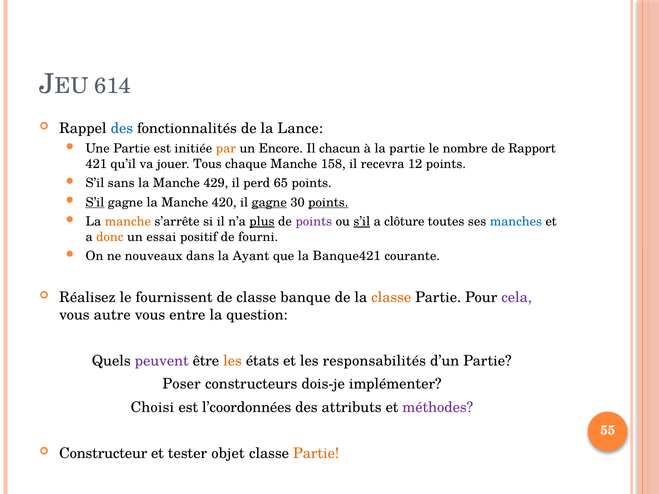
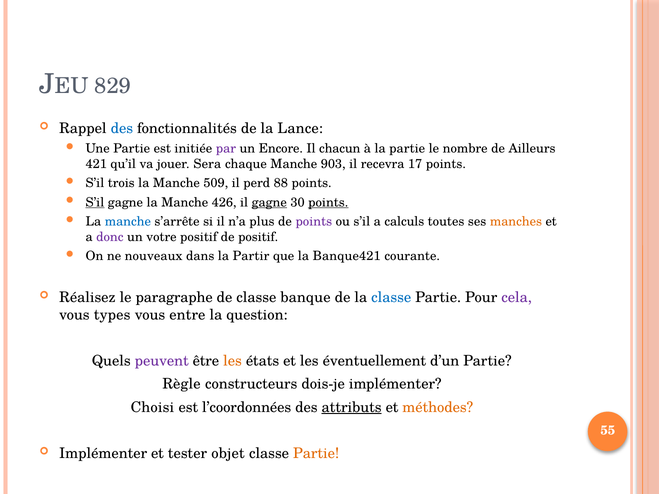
614: 614 -> 829 (113, 86)
par colour: orange -> purple (226, 149)
Rapport: Rapport -> Ailleurs (532, 149)
Tous: Tous -> Sera (207, 164)
158: 158 -> 903 (333, 164)
12: 12 -> 17 (415, 164)
sans: sans -> trois (121, 183)
429: 429 -> 509 (216, 183)
65: 65 -> 88 (281, 183)
420: 420 -> 426 (224, 202)
manche colour: orange -> blue (128, 222)
plus underline: present -> none (262, 222)
s’il underline: present -> none (362, 222)
clôture: clôture -> calculs (404, 222)
manches colour: blue -> orange (516, 222)
donc colour: orange -> purple (110, 237)
essai: essai -> votre (161, 237)
de fourni: fourni -> positif (258, 237)
Ayant: Ayant -> Partir (251, 256)
fournissent: fournissent -> paragraphe (174, 298)
classe colour: orange -> blue (391, 298)
autre: autre -> types (112, 315)
responsabilités: responsabilités -> éventuellement (374, 361)
Poser: Poser -> Règle (182, 384)
attributs underline: none -> present (352, 407)
méthodes colour: purple -> orange (438, 407)
Constructeur: Constructeur -> Implémenter (103, 454)
